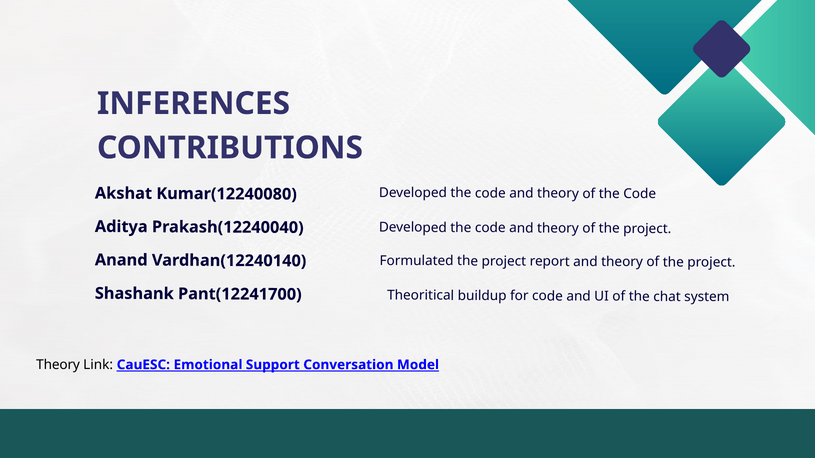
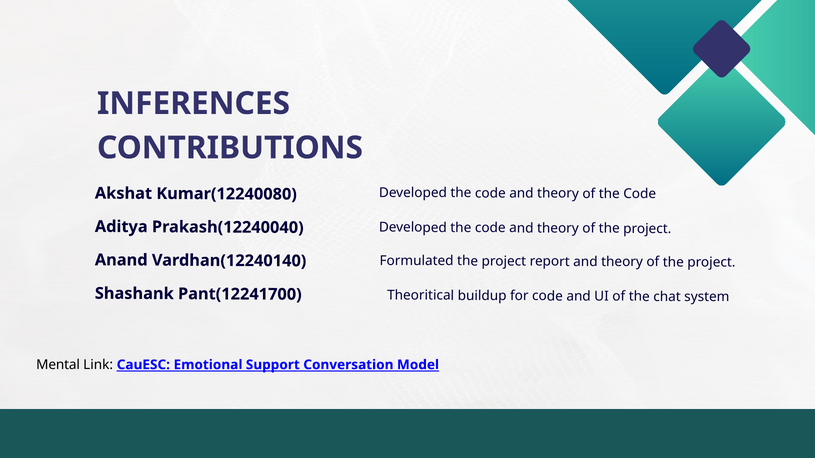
Theory: Theory -> Mental (58, 365)
